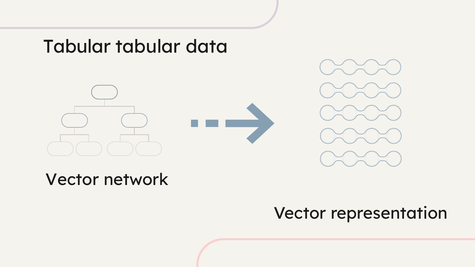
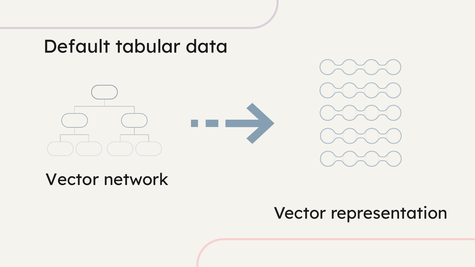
Tabular: Tabular -> Default (77, 47)
